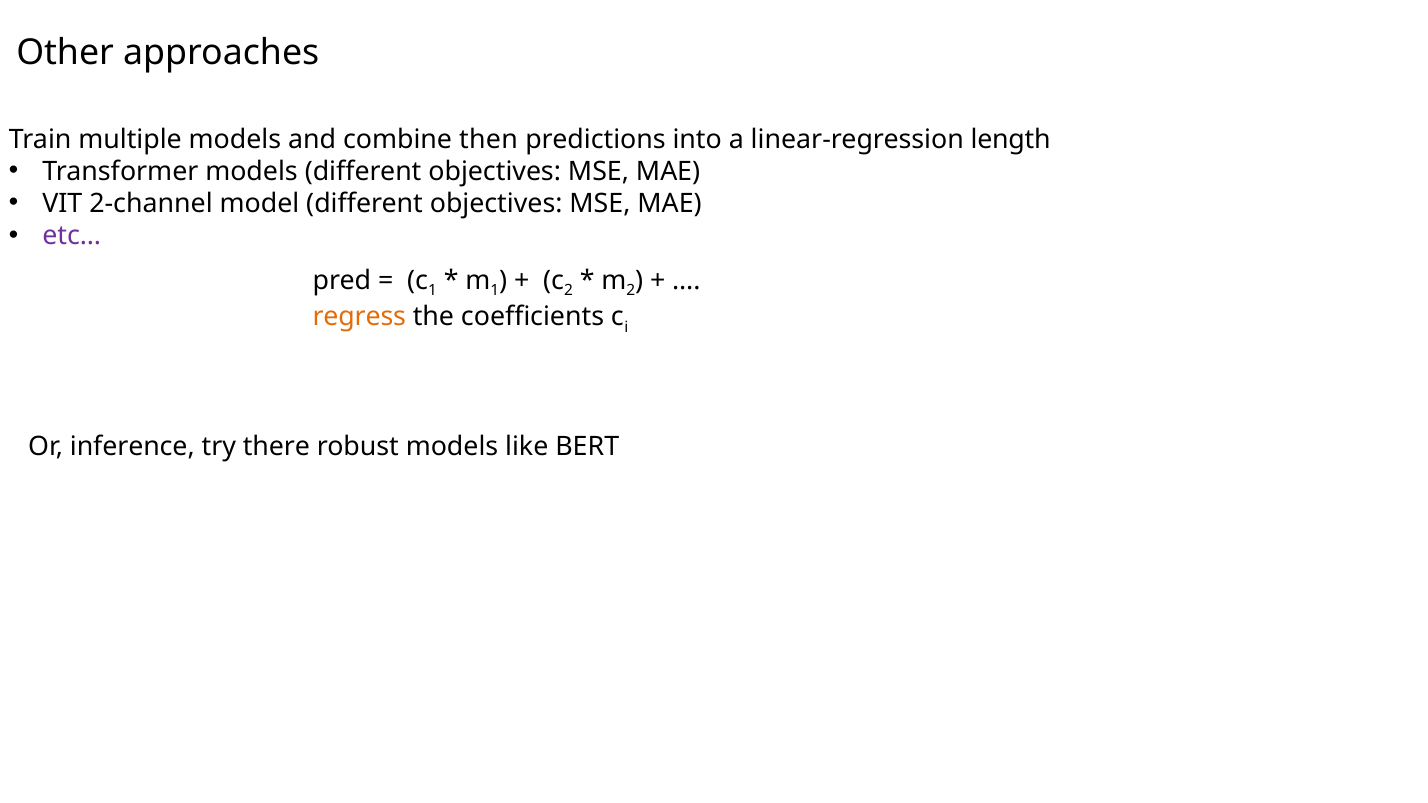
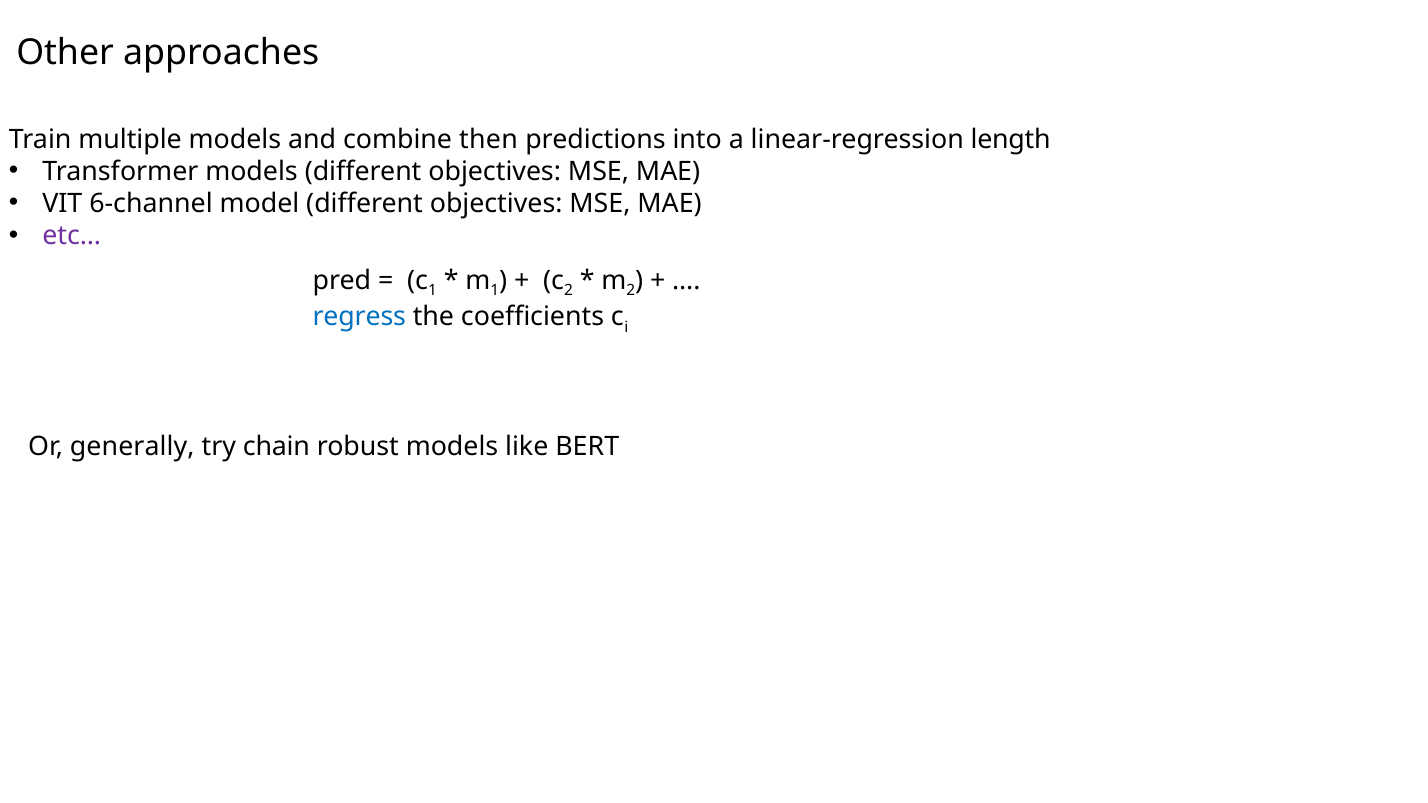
2-channel: 2-channel -> 6-channel (151, 204)
regress colour: orange -> blue (359, 317)
inference: inference -> generally (132, 447)
there: there -> chain (276, 447)
